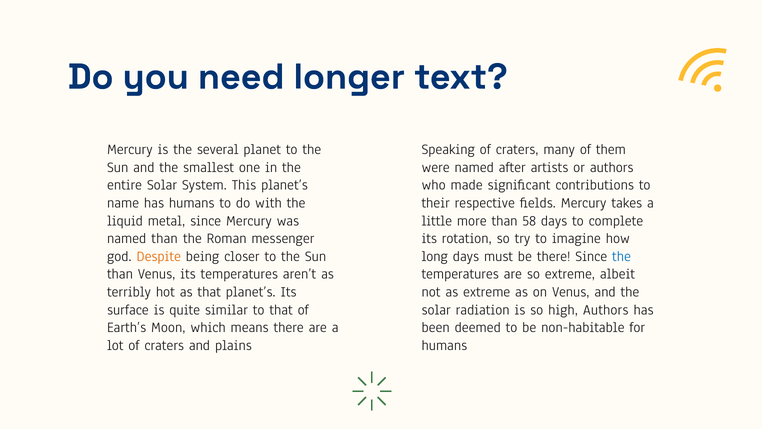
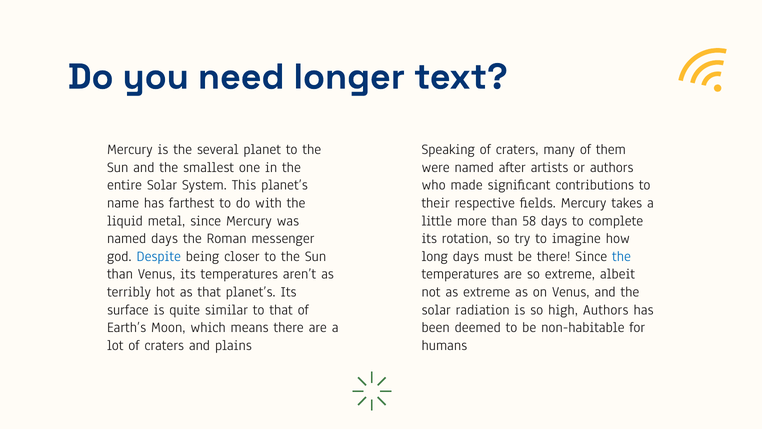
has humans: humans -> farthest (192, 203)
named than: than -> days (165, 238)
Despite colour: orange -> blue (159, 256)
